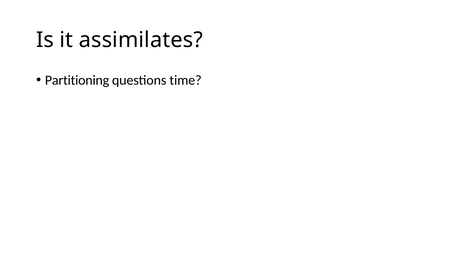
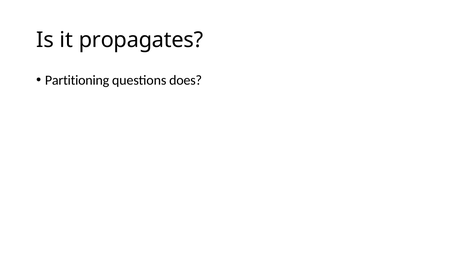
assimilates: assimilates -> propagates (141, 40)
time: time -> does (186, 80)
